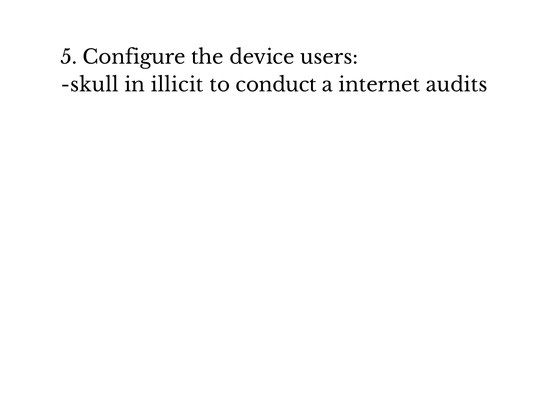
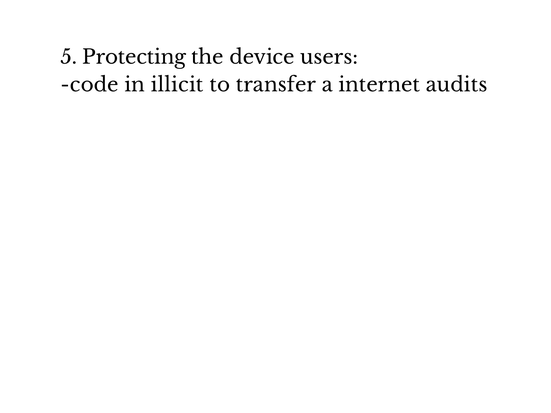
Configure: Configure -> Protecting (134, 57)
skull: skull -> code (90, 85)
conduct: conduct -> transfer (276, 85)
